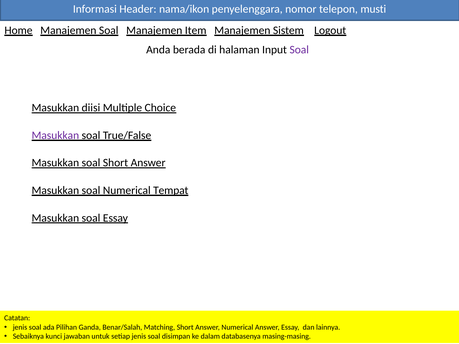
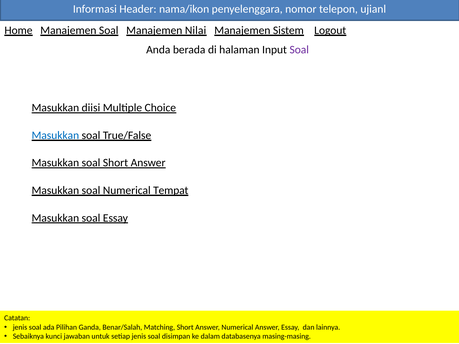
musti: musti -> ujianl (373, 9)
Item: Item -> Nilai (196, 30)
Masukkan colour: purple -> blue (55, 135)
